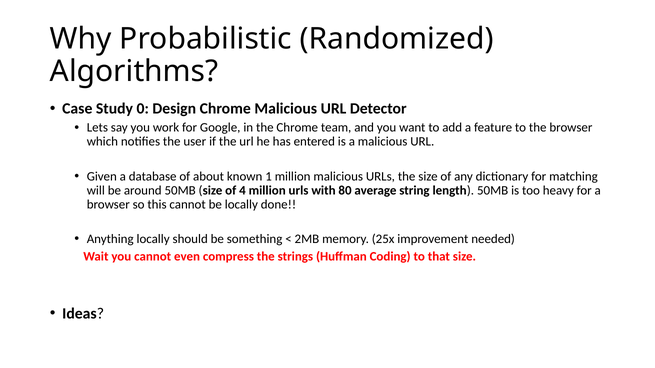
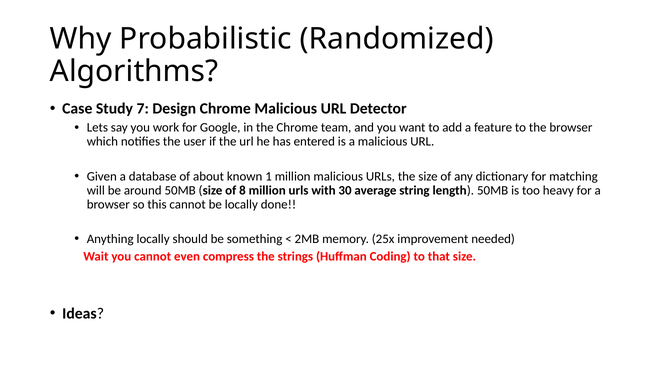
0: 0 -> 7 (143, 109)
4: 4 -> 8 (242, 191)
80: 80 -> 30 (345, 191)
